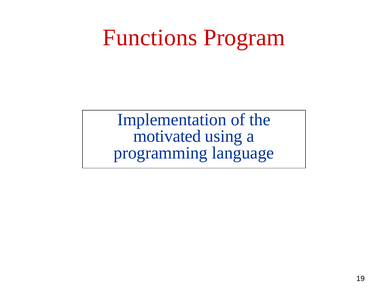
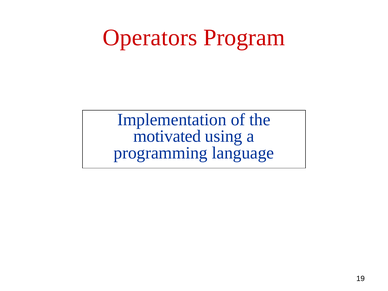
Functions: Functions -> Operators (150, 38)
